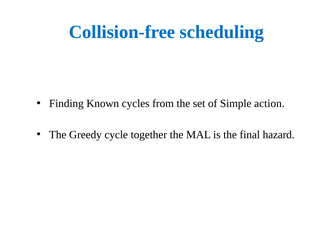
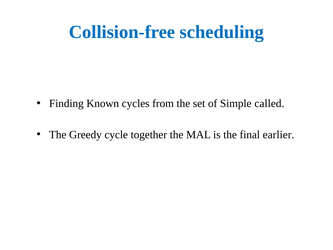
action: action -> called (269, 103)
hazard: hazard -> earlier (279, 135)
